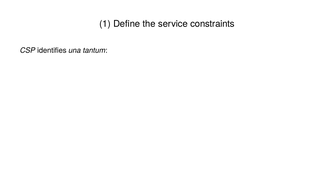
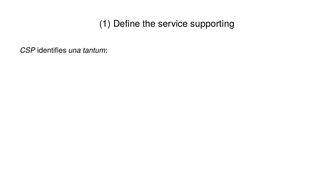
constraints: constraints -> supporting (212, 24)
